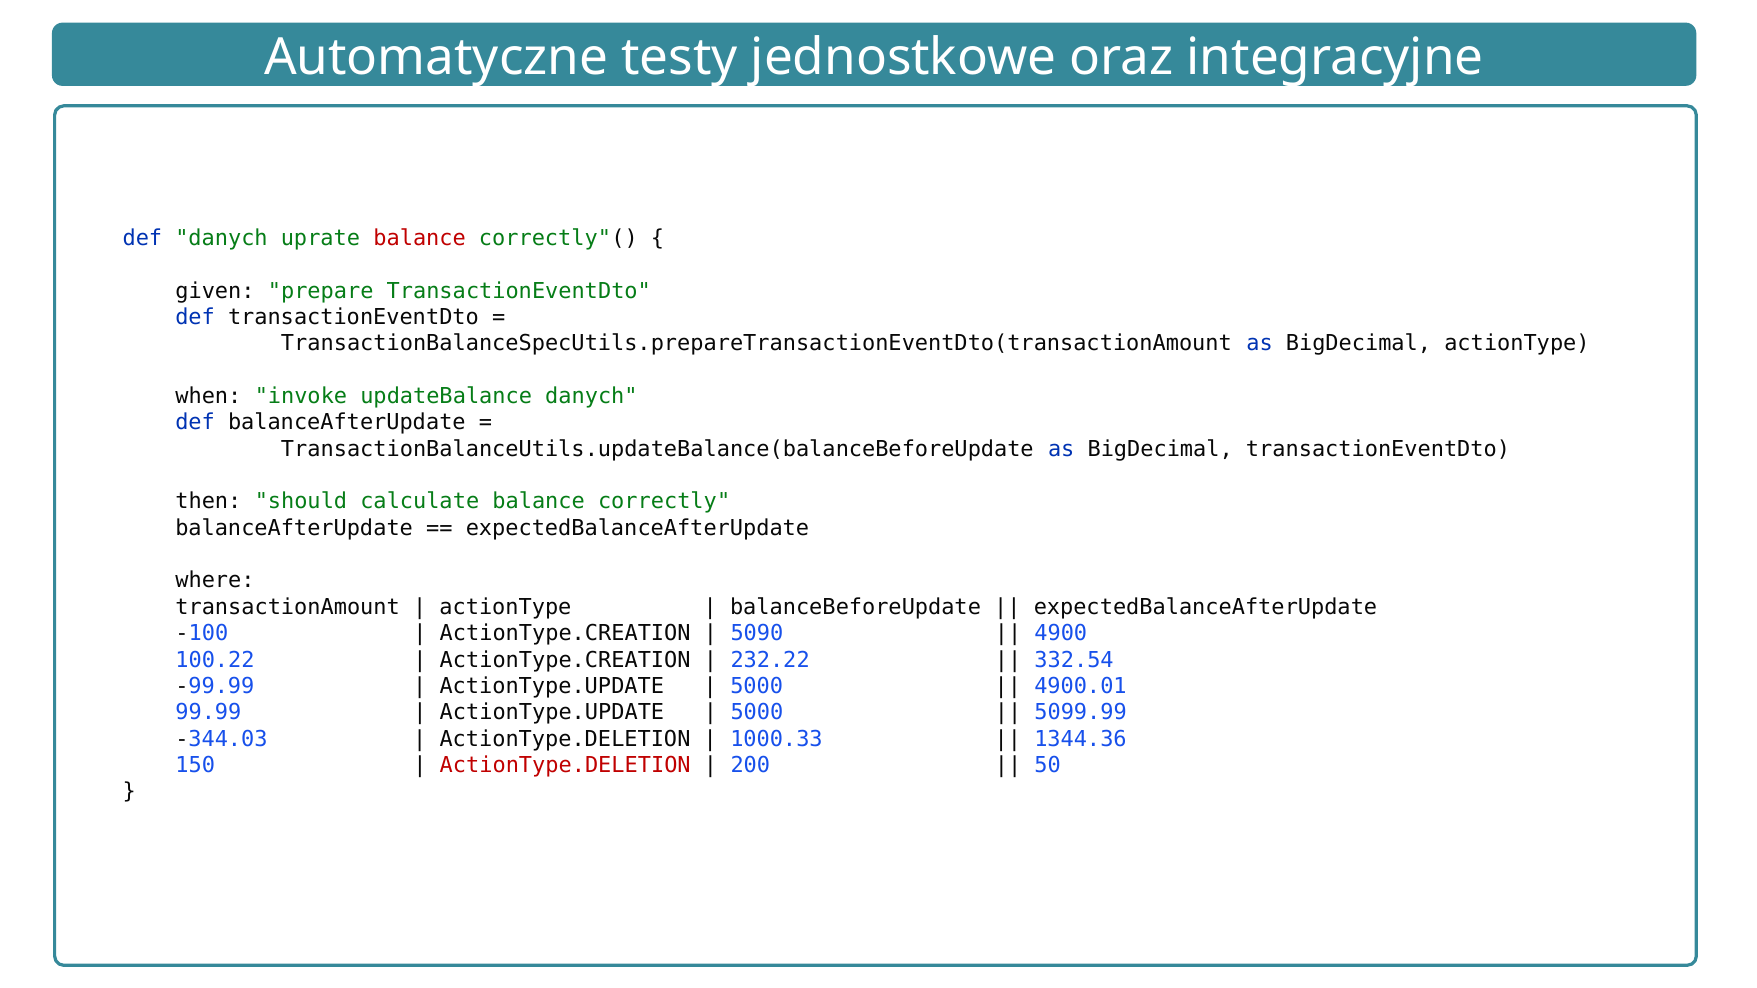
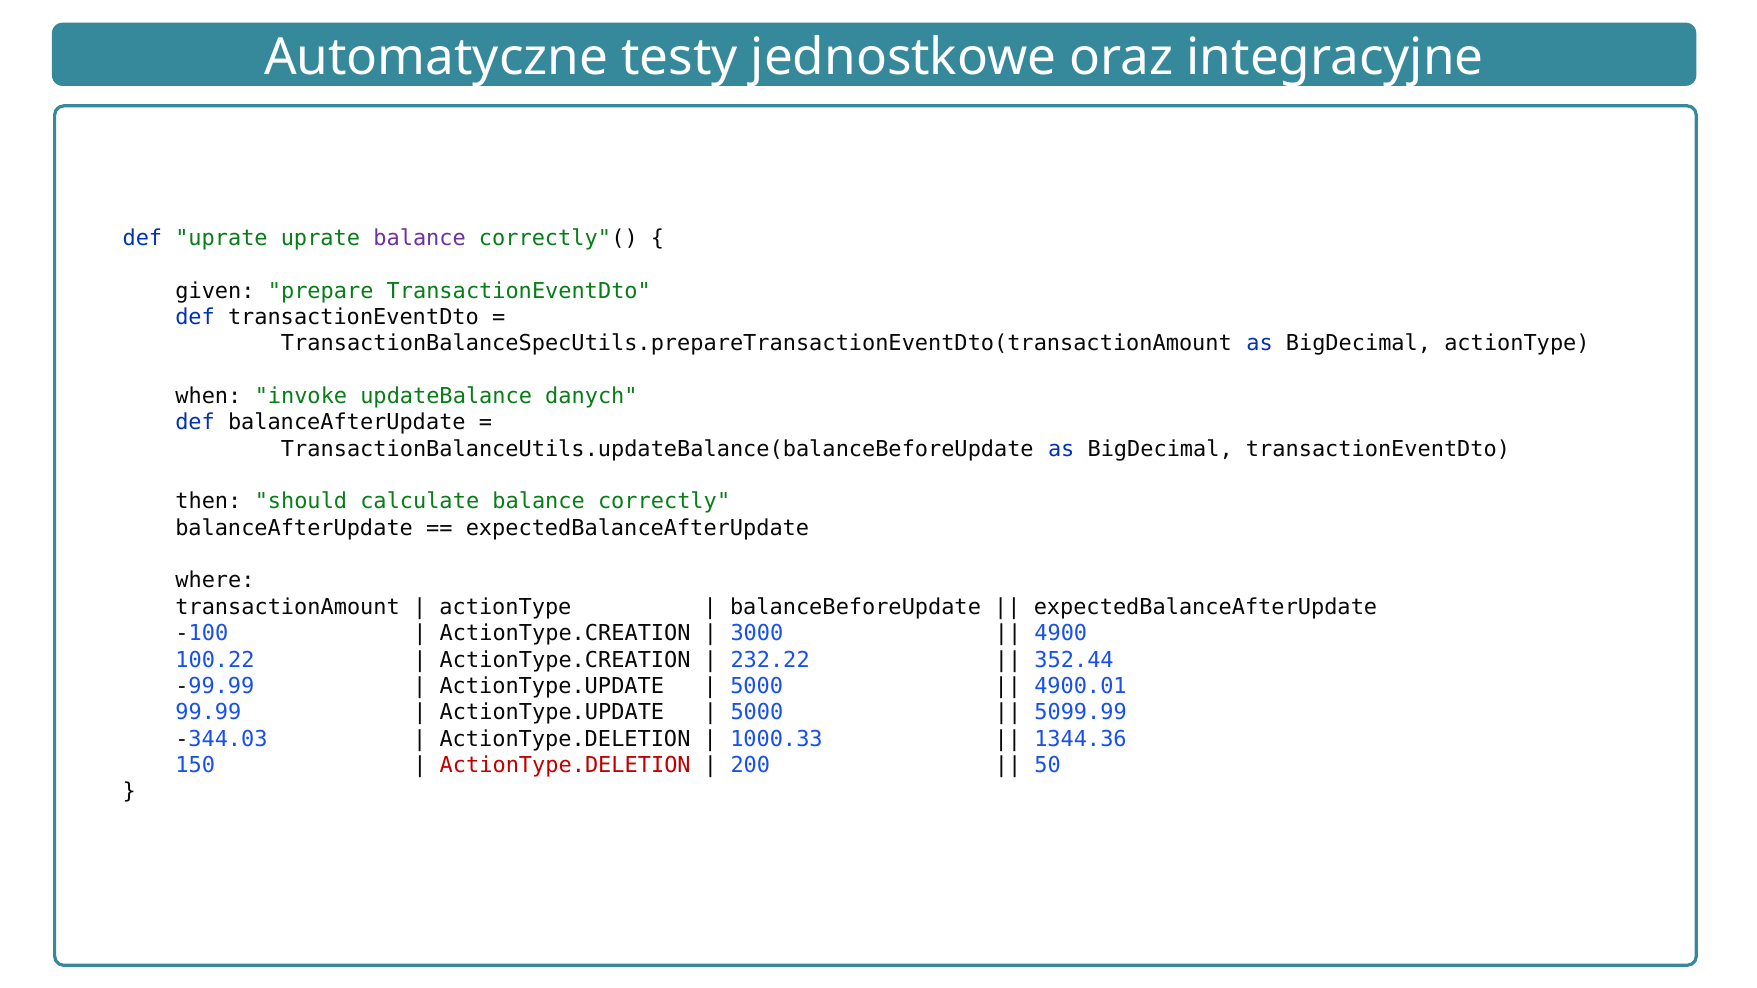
def danych: danych -> uprate (222, 238)
balance colour: red -> purple (420, 238)
5090: 5090 -> 3000 (757, 634)
332.54: 332.54 -> 352.44 (1074, 660)
